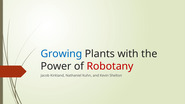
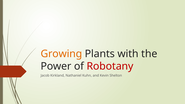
Growing colour: blue -> orange (61, 54)
